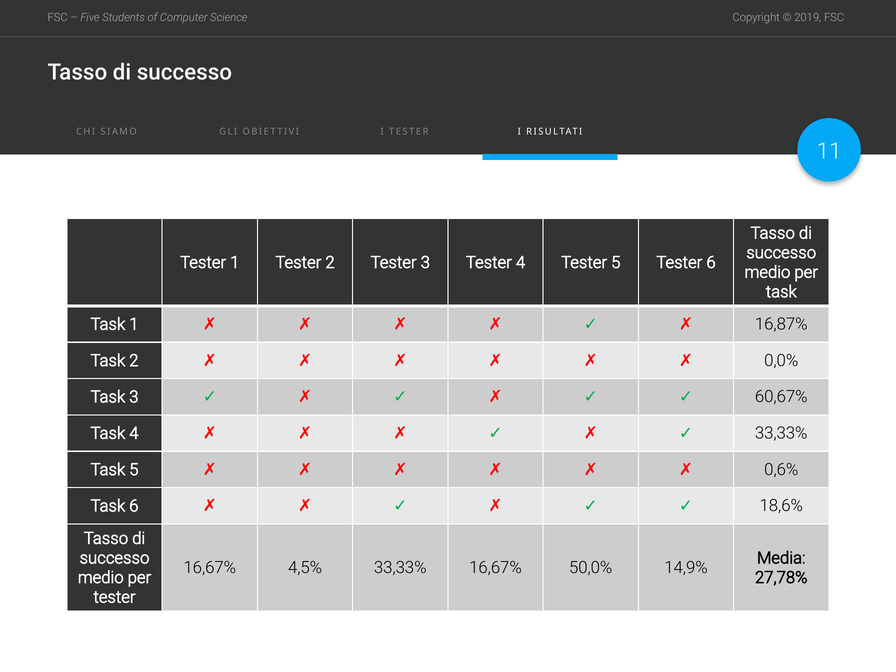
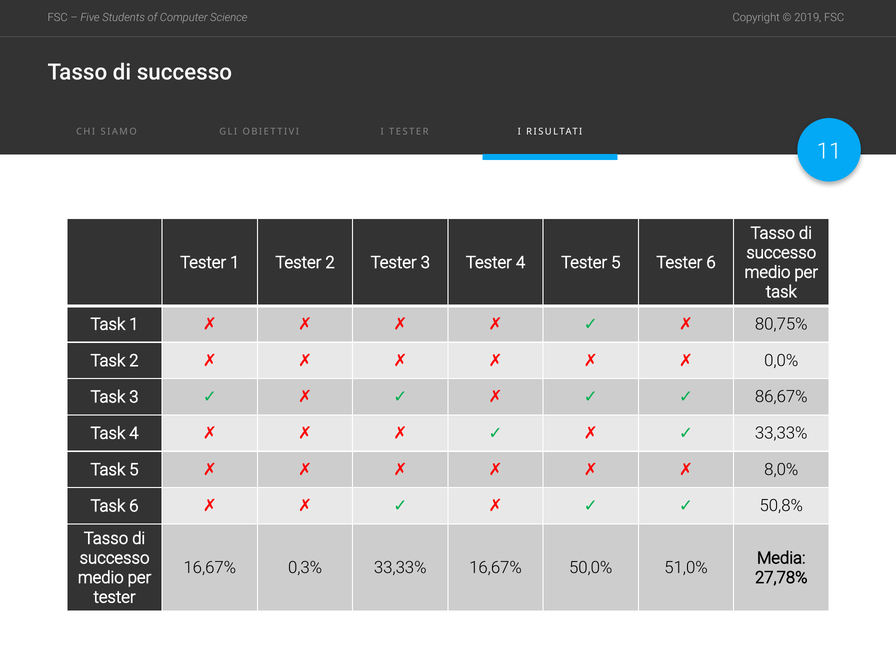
16,87%: 16,87% -> 80,75% (781, 324)
60,67%: 60,67% -> 86,67% (781, 397)
0,6%: 0,6% -> 8,0% (781, 470)
18,6%: 18,6% -> 50,8% (781, 506)
4,5%: 4,5% -> 0,3% (305, 568)
14,9%: 14,9% -> 51,0% (686, 568)
